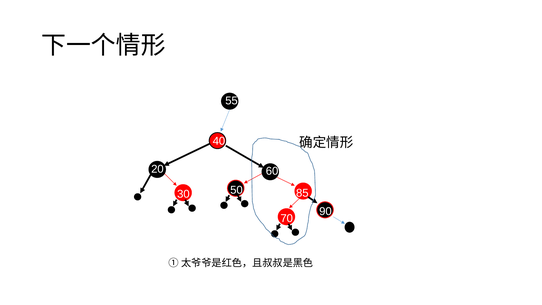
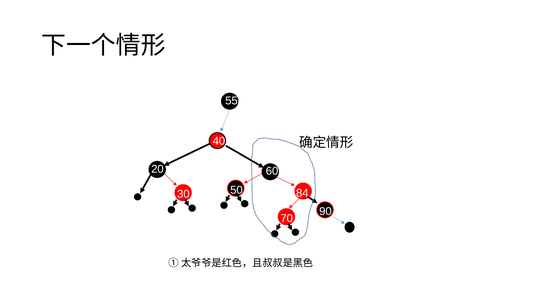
85: 85 -> 84 (302, 193)
